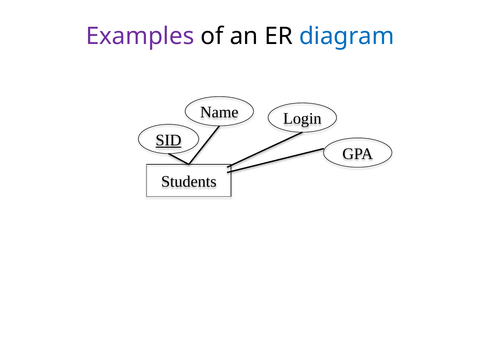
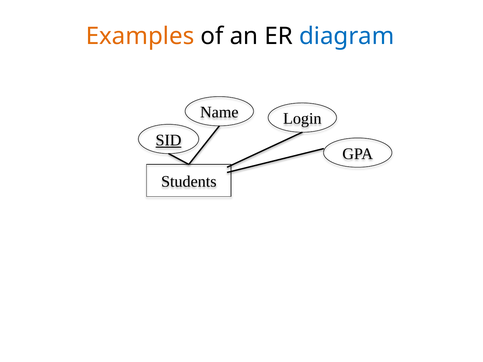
Examples colour: purple -> orange (140, 36)
